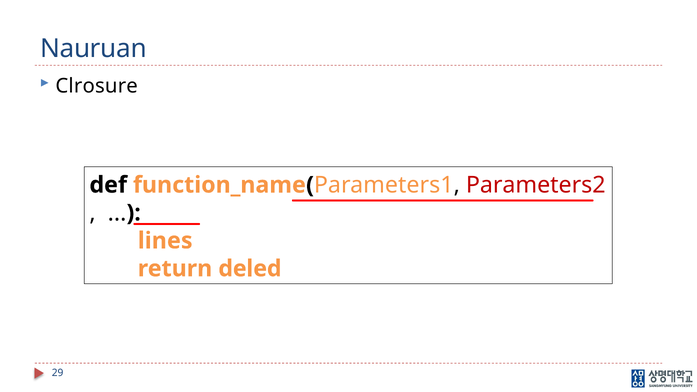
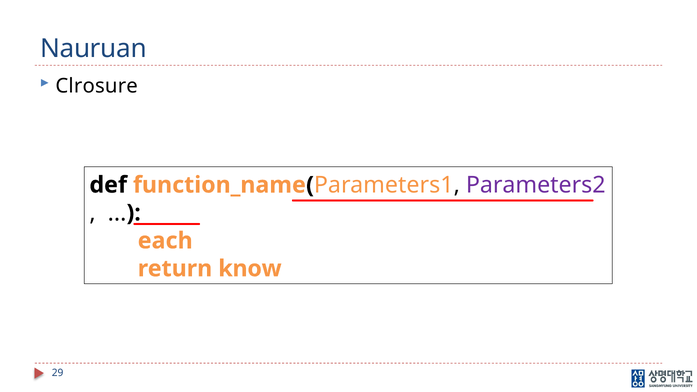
Parameters2 colour: red -> purple (536, 185)
lines: lines -> each (165, 241)
deled: deled -> know (250, 269)
